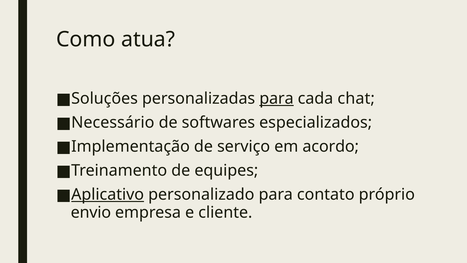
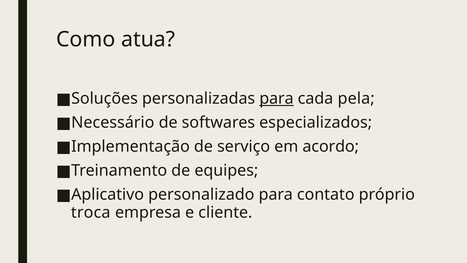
chat: chat -> pela (356, 99)
Aplicativo underline: present -> none (108, 194)
envio: envio -> troca (91, 212)
